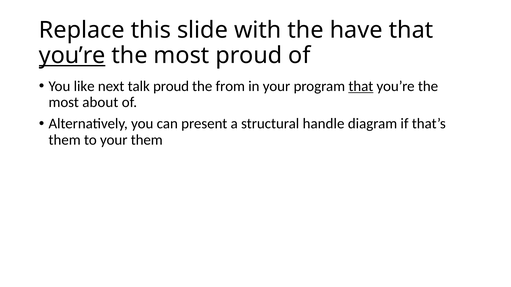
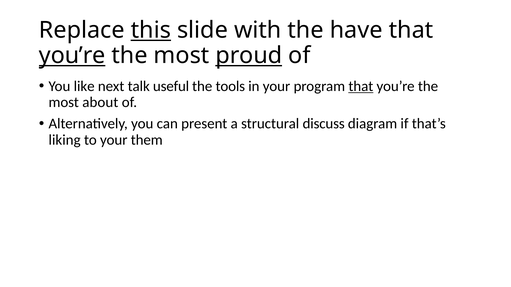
this underline: none -> present (151, 30)
proud underline: none -> present (249, 56)
talk proud: proud -> useful (171, 86)
from: from -> tools (230, 86)
handle: handle -> discuss (324, 124)
them: them -> liking (65, 140)
